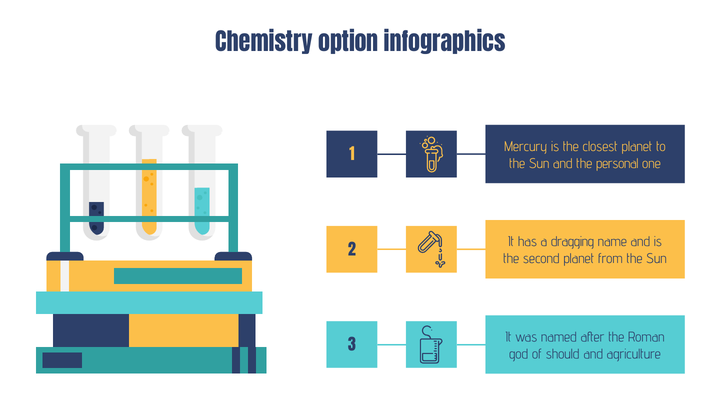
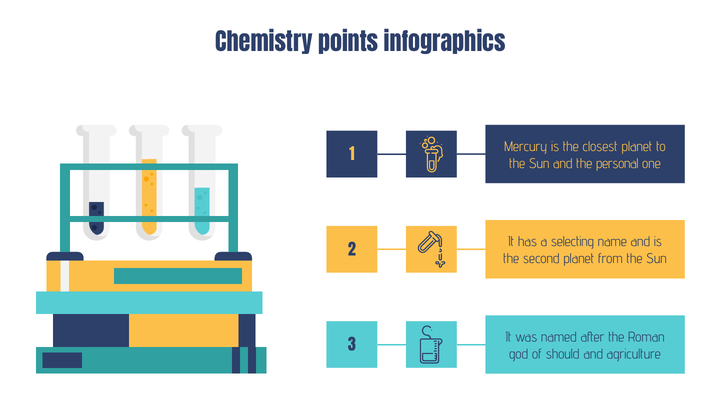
option: option -> points (348, 43)
dragging: dragging -> selecting (572, 242)
